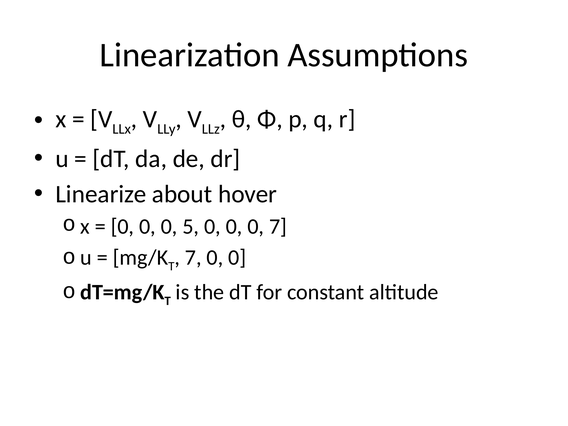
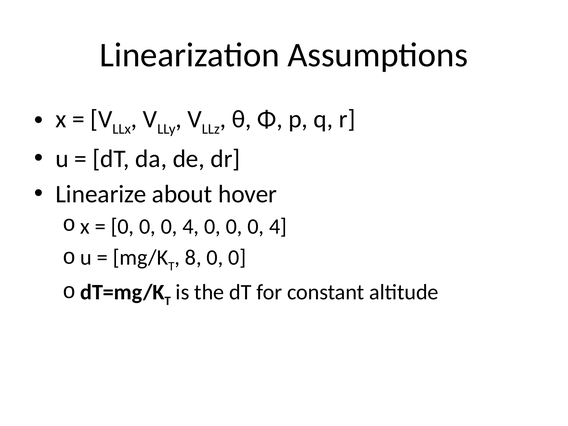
5: 5 -> 4 (191, 227)
7: 7 -> 4 (278, 227)
7: 7 -> 8 (193, 258)
